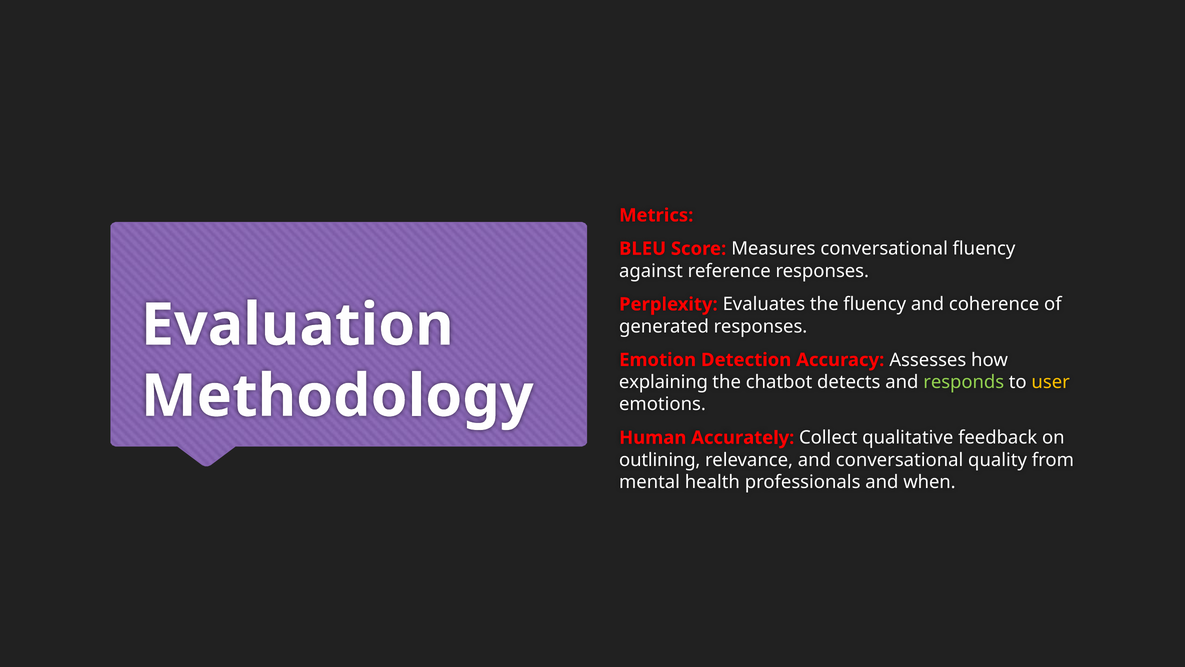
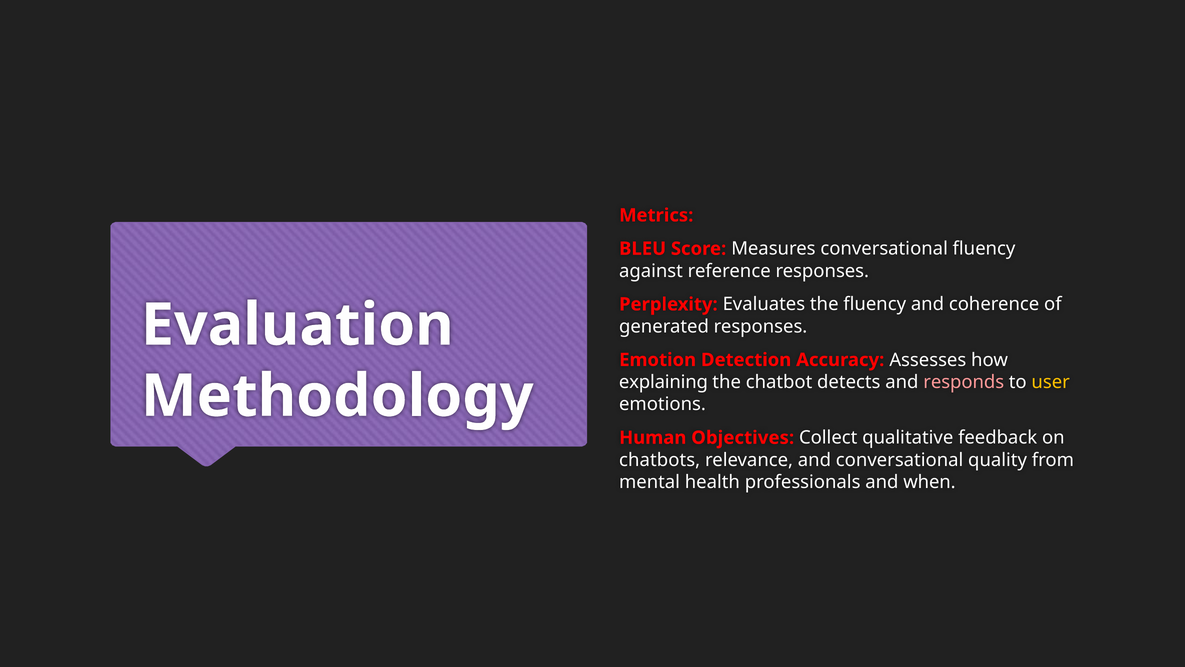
responds colour: light green -> pink (964, 382)
Accurately: Accurately -> Objectives (743, 437)
outlining: outlining -> chatbots (660, 460)
